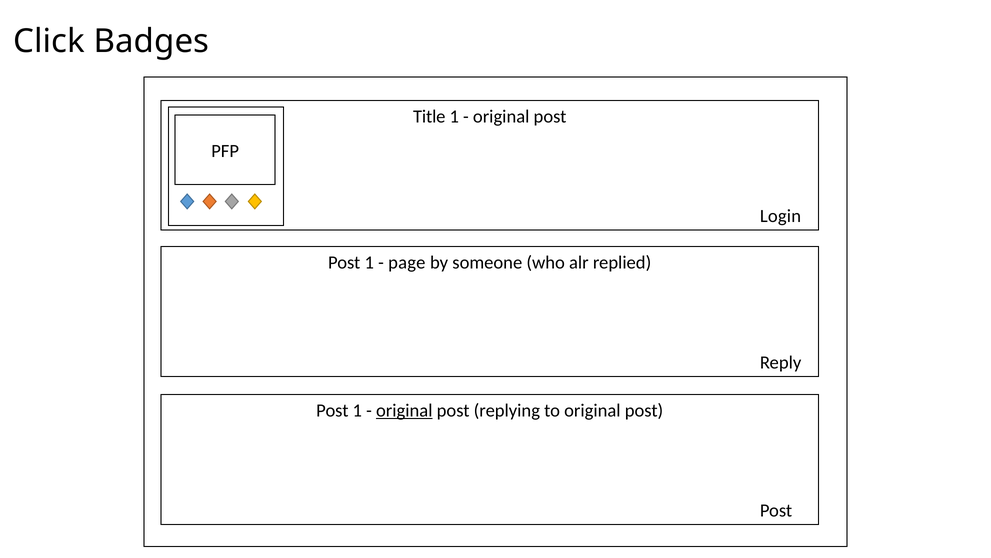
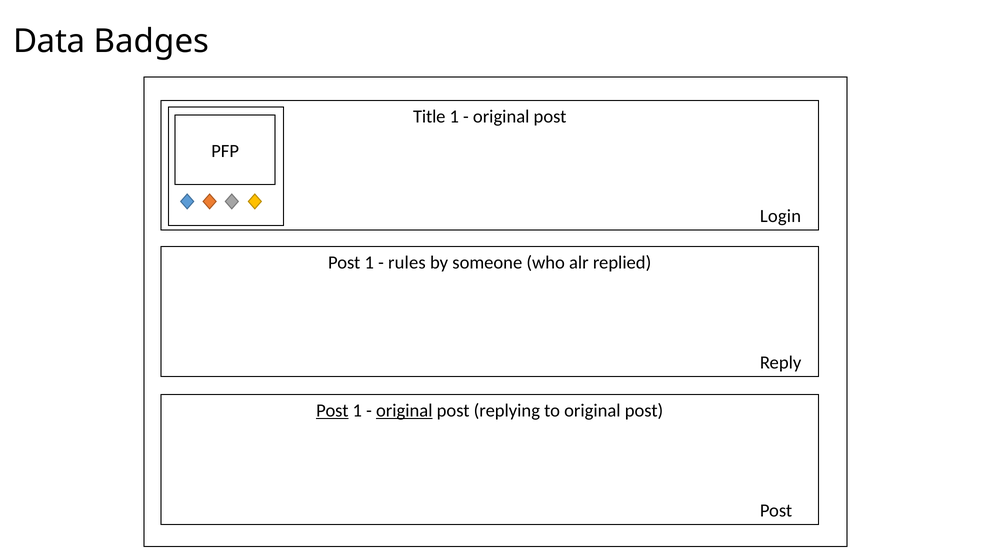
Click: Click -> Data (49, 41)
page: page -> rules (407, 263)
Post underline: none -> present (332, 410)
